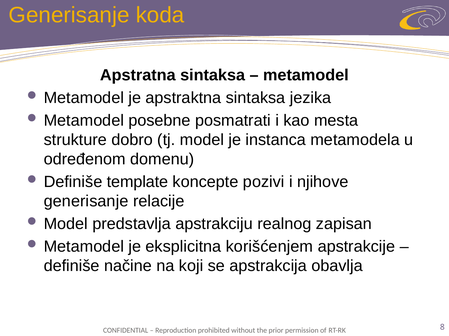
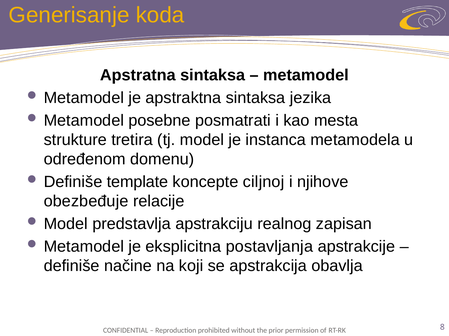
dobro: dobro -> tretira (132, 140)
pozivi: pozivi -> ciljnoj (264, 182)
generisanje: generisanje -> obezbeđuje (86, 202)
korišćenjem: korišćenjem -> postavljanja (269, 247)
